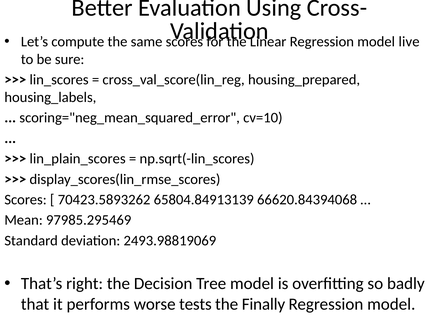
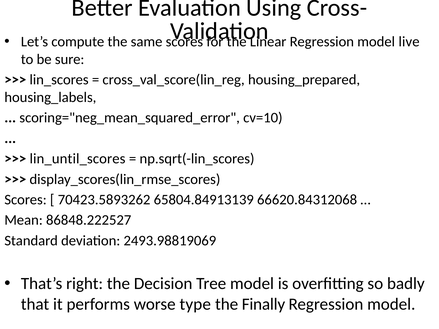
lin_plain_scores: lin_plain_scores -> lin_until_scores (78, 159)
66620.84394068: 66620.84394068 -> 66620.84312068 (307, 200)
97985.295469: 97985.295469 -> 86848.222527 (89, 220)
tests: tests -> type (195, 304)
